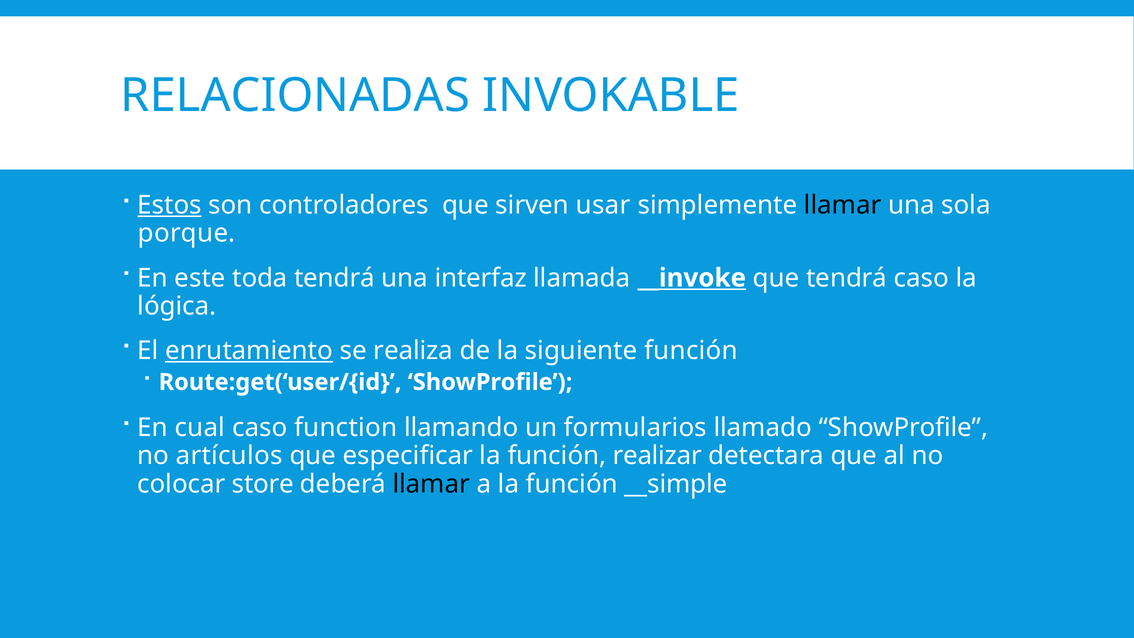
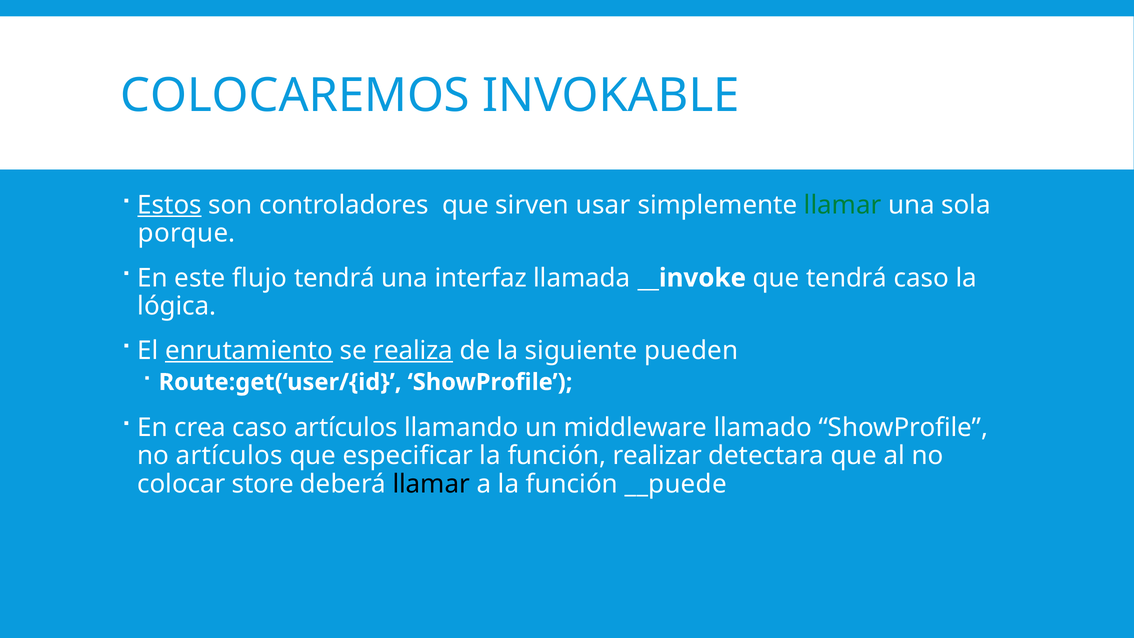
RELACIONADAS: RELACIONADAS -> COLOCAREMOS (295, 95)
llamar colour: black -> green (843, 205)
toda: toda -> flujo (260, 278)
__invoke underline: present -> none (692, 278)
realiza underline: none -> present (413, 351)
siguiente función: función -> pueden (691, 351)
cual: cual -> crea (200, 428)
caso function: function -> artículos (346, 428)
formularios: formularios -> middleware (635, 428)
__simple: __simple -> __puede (676, 484)
